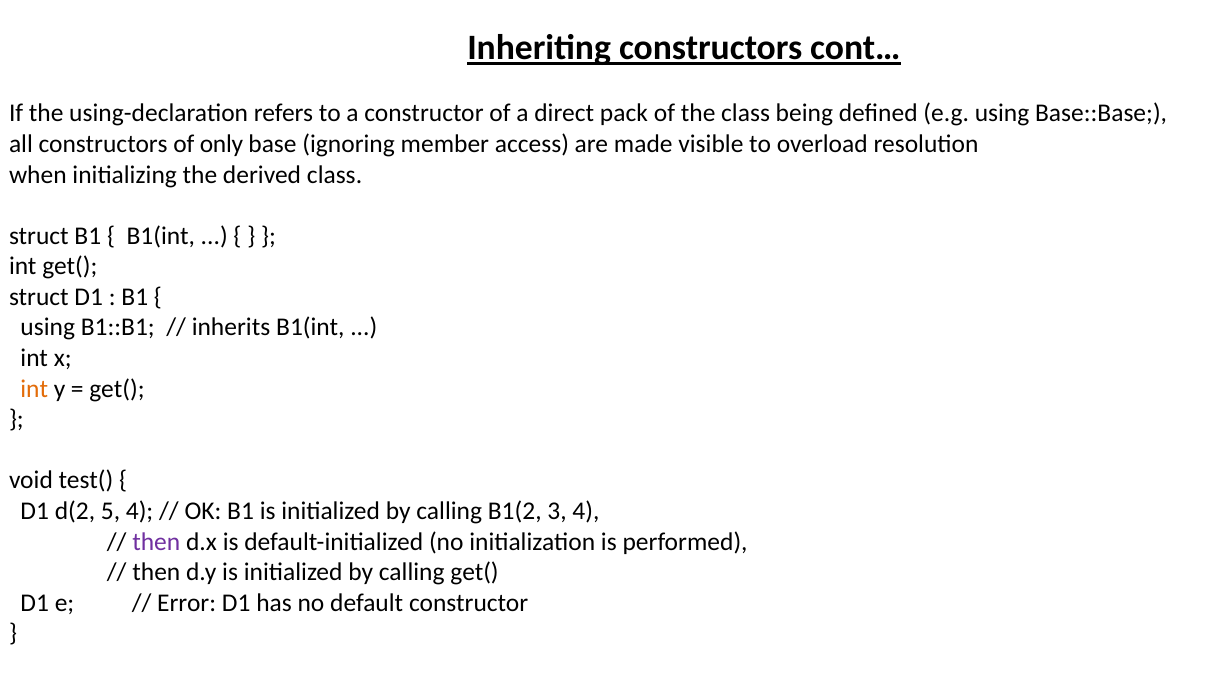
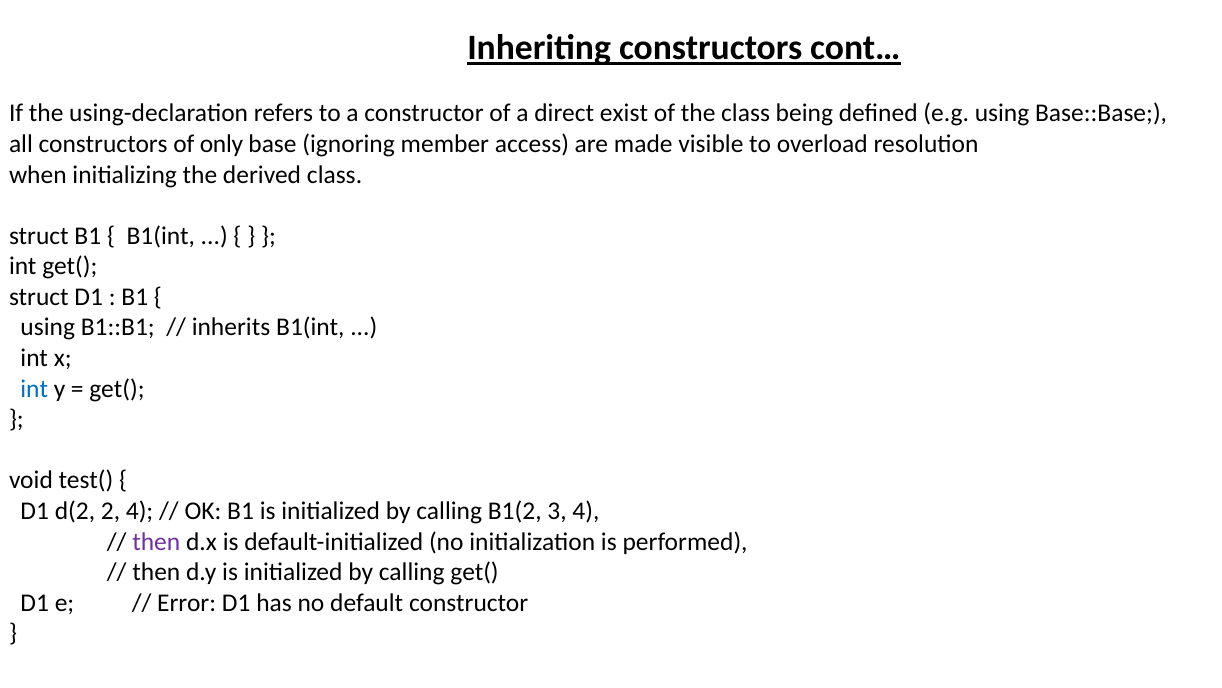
pack: pack -> exist (624, 113)
int colour: orange -> blue (34, 388)
5: 5 -> 2 (111, 511)
